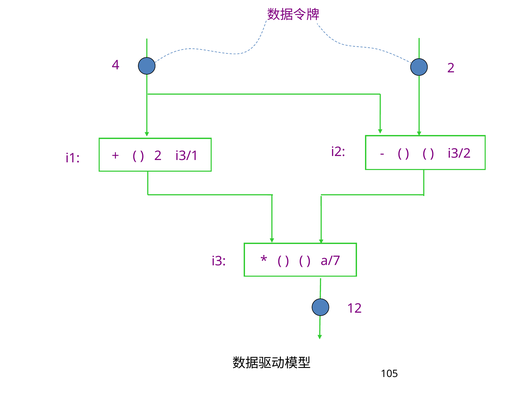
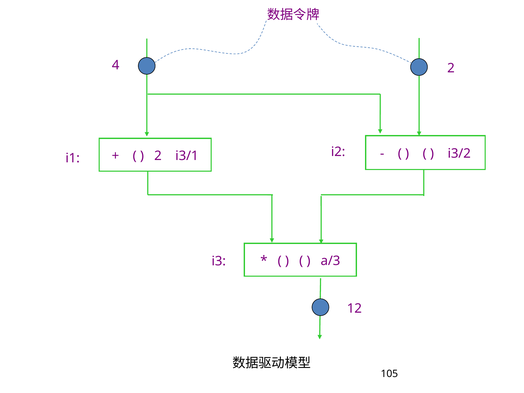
a/7: a/7 -> a/3 (330, 261)
